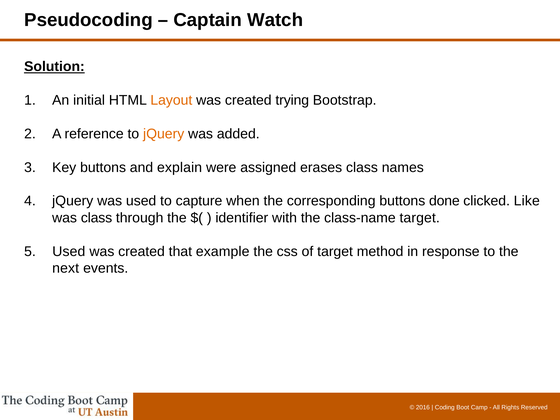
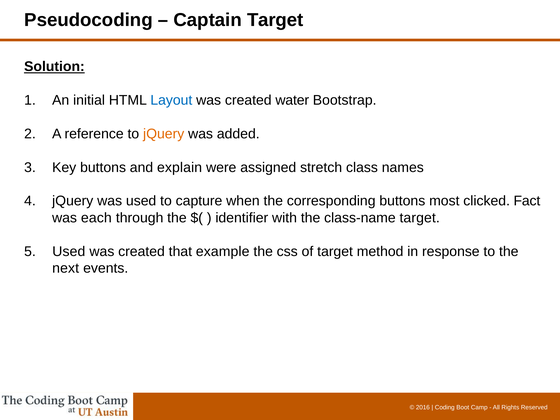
Captain Watch: Watch -> Target (275, 20)
Layout colour: orange -> blue (171, 100)
trying: trying -> water (292, 100)
erases: erases -> stretch (321, 167)
done: done -> most (444, 201)
Like: Like -> Fact (527, 201)
was class: class -> each (96, 218)
